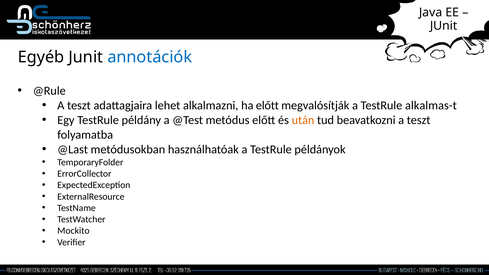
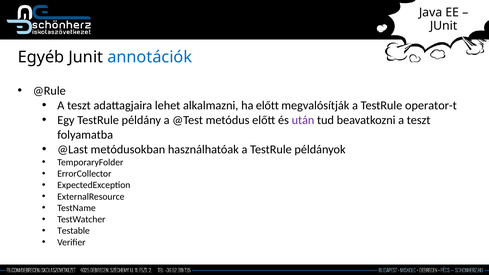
alkalmas-t: alkalmas-t -> operator-t (431, 106)
után colour: orange -> purple (303, 120)
Mockito: Mockito -> Testable (74, 231)
